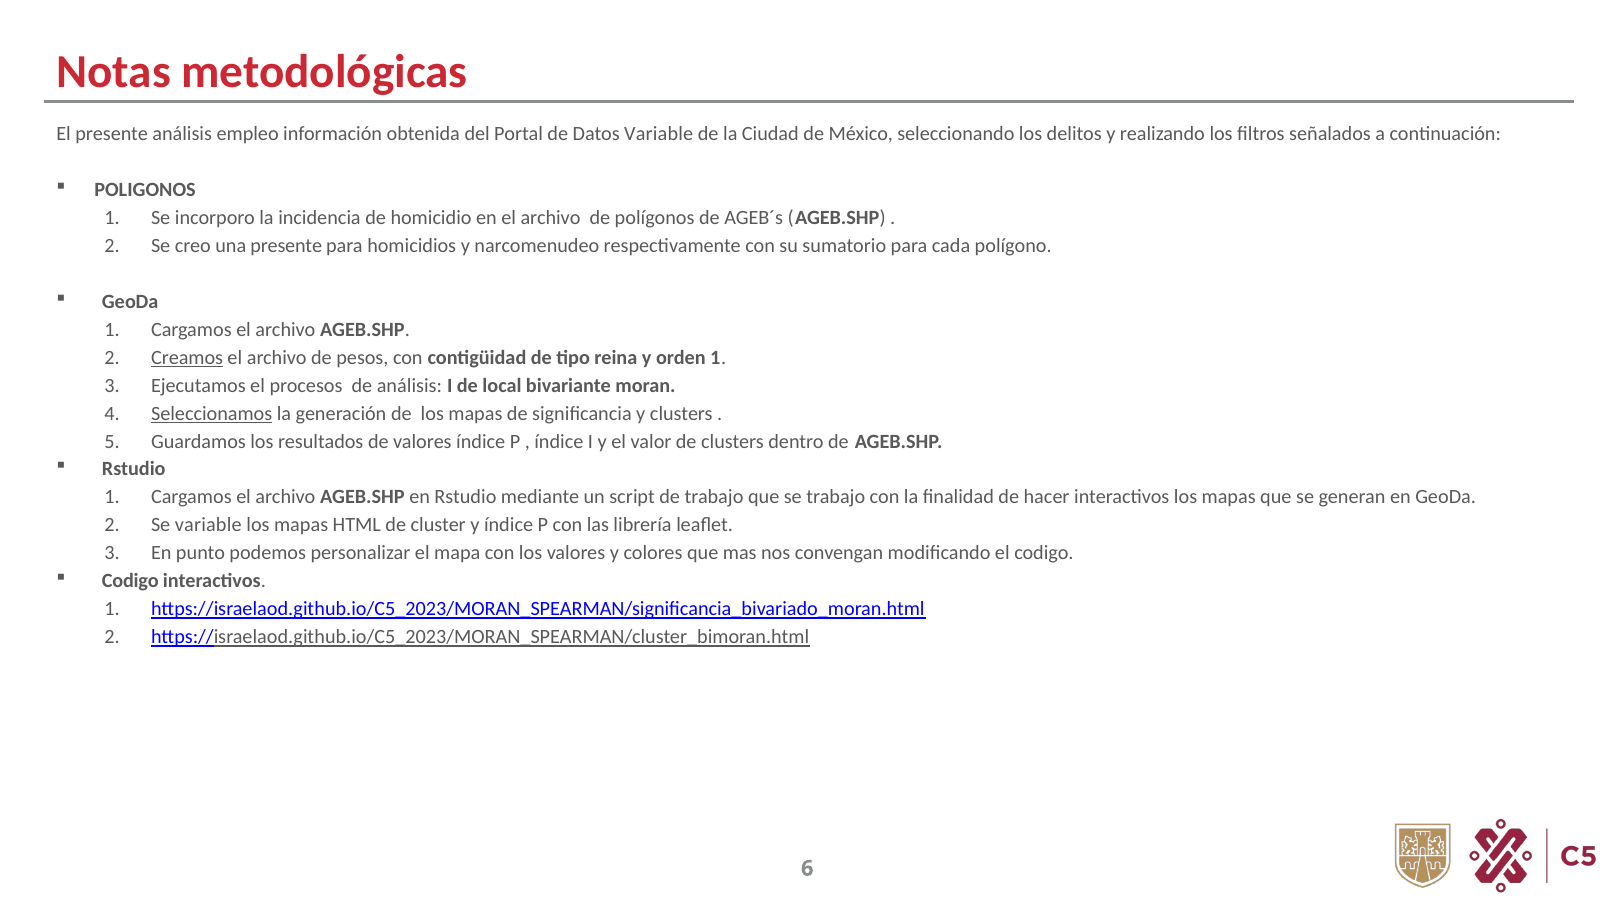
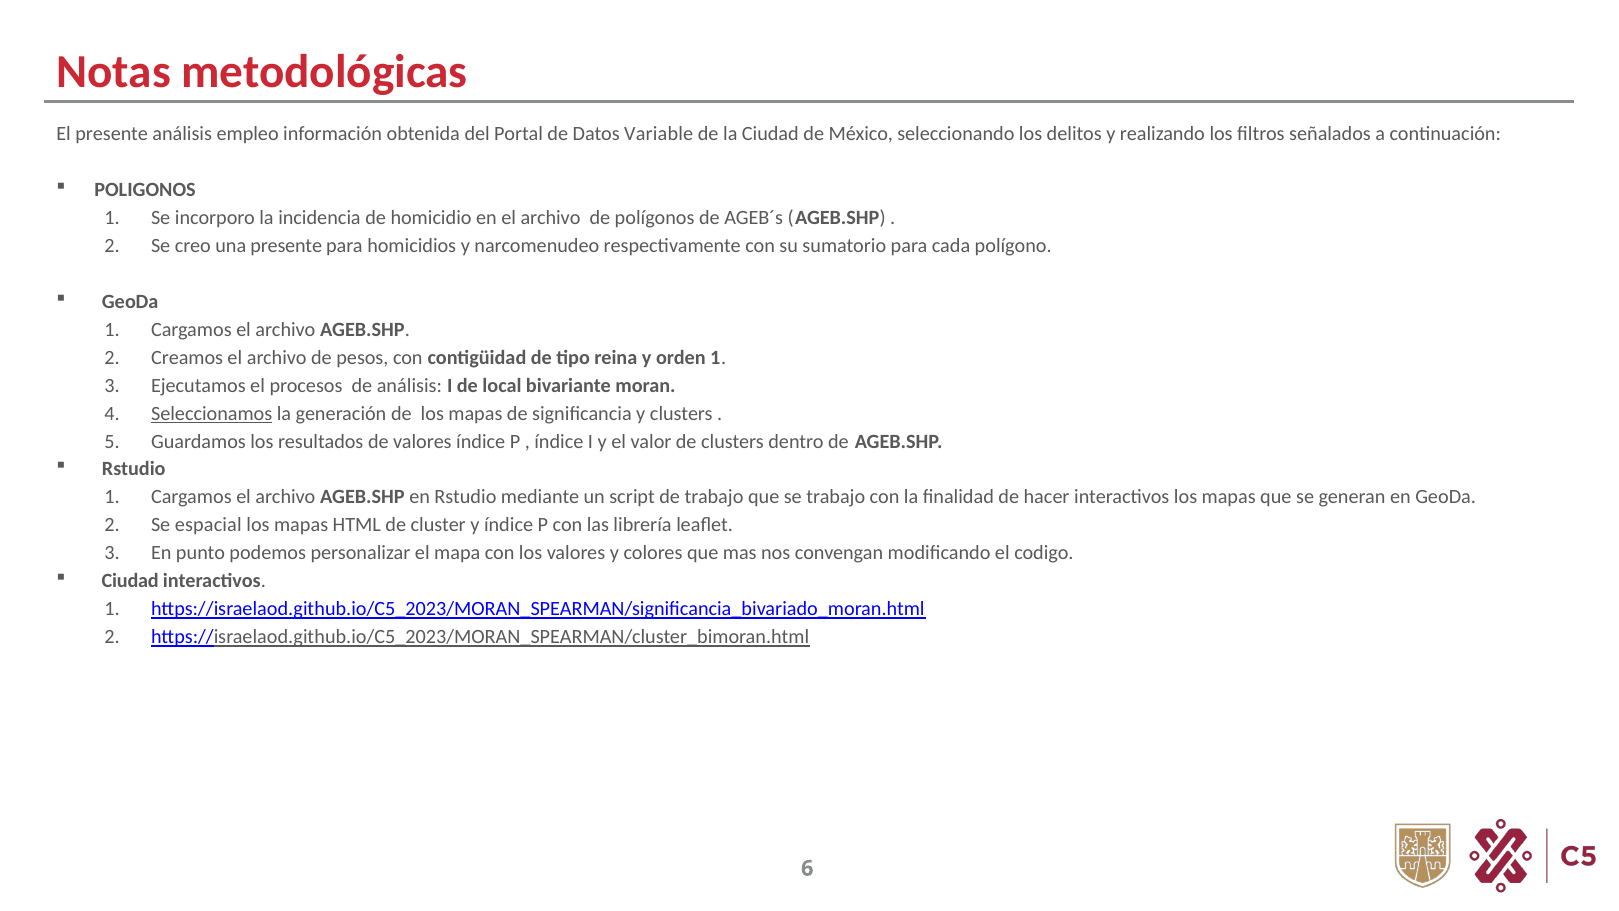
Creamos underline: present -> none (187, 357)
Se variable: variable -> espacial (208, 525)
Codigo: Codigo -> Ciudad (130, 581)
